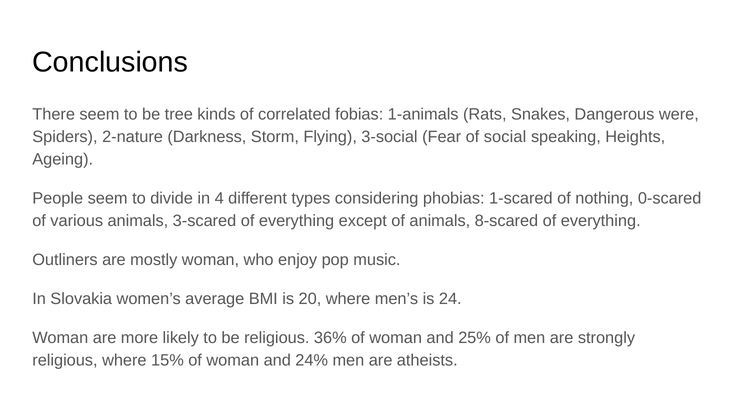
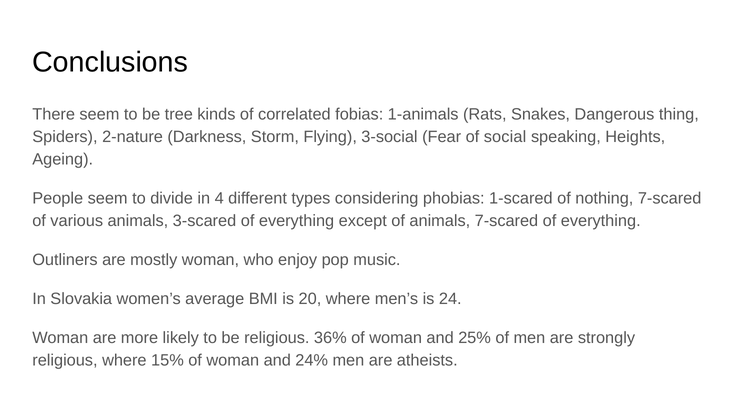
were: were -> thing (679, 114)
nothing 0-scared: 0-scared -> 7-scared (670, 198)
animals 8-scared: 8-scared -> 7-scared (506, 221)
